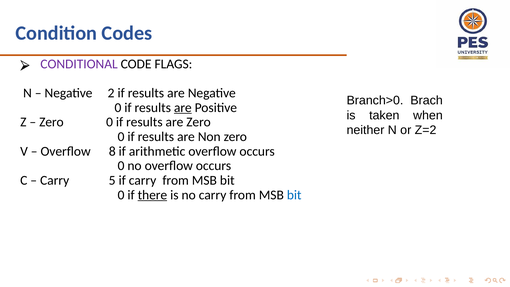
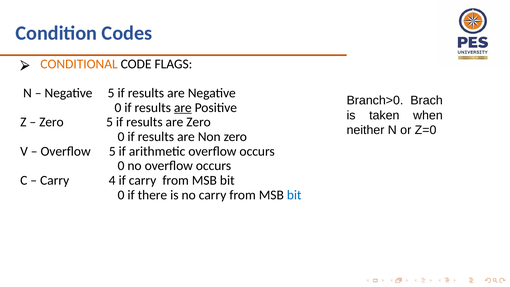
CONDITIONAL colour: purple -> orange (79, 64)
Negative 2: 2 -> 5 (111, 93)
0: 0 -> 5 (110, 122)
Z=2: Z=2 -> Z=0 (426, 130)
Overflow 8: 8 -> 5 (112, 151)
5: 5 -> 4 (112, 180)
there underline: present -> none (152, 195)
